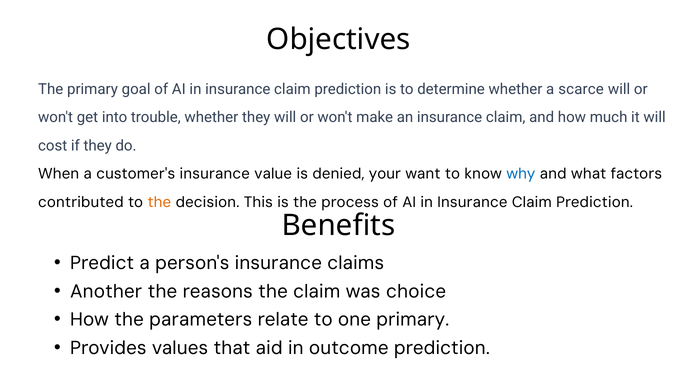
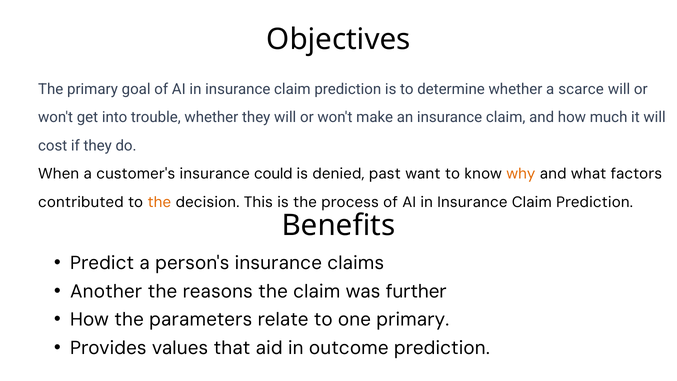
value: value -> could (273, 174)
your: your -> past (385, 174)
why colour: blue -> orange (521, 174)
choice: choice -> further (416, 291)
